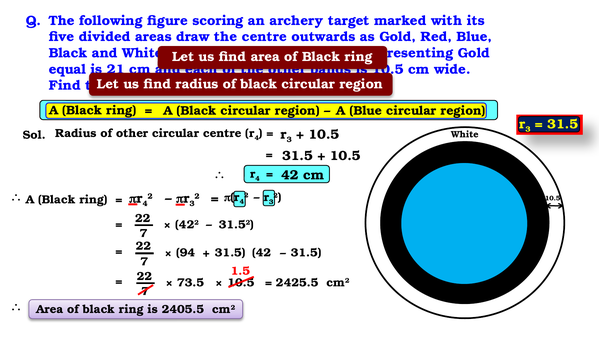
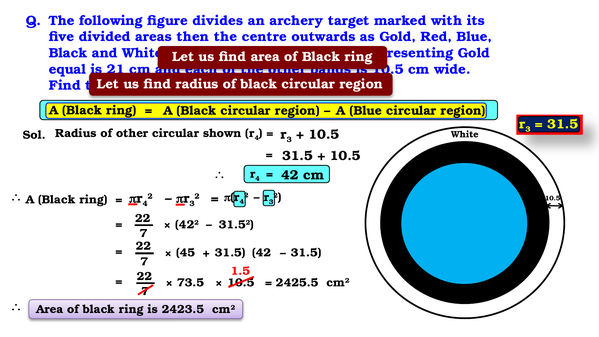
figure scoring: scoring -> divides (218, 21)
draw: draw -> then (193, 37)
circular centre: centre -> shown (222, 133)
94: 94 -> 45 (186, 253)
2405.5: 2405.5 -> 2423.5 (183, 309)
